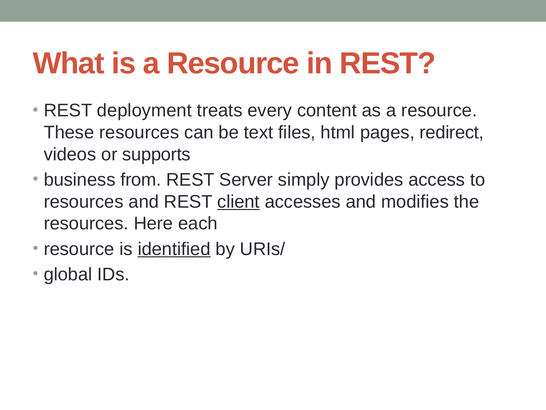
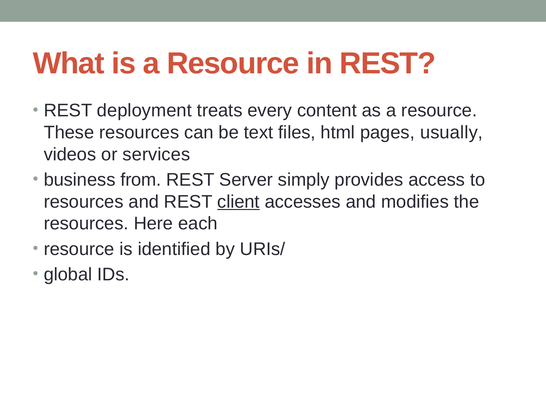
redirect: redirect -> usually (452, 132)
supports: supports -> services (156, 154)
identified underline: present -> none (174, 249)
